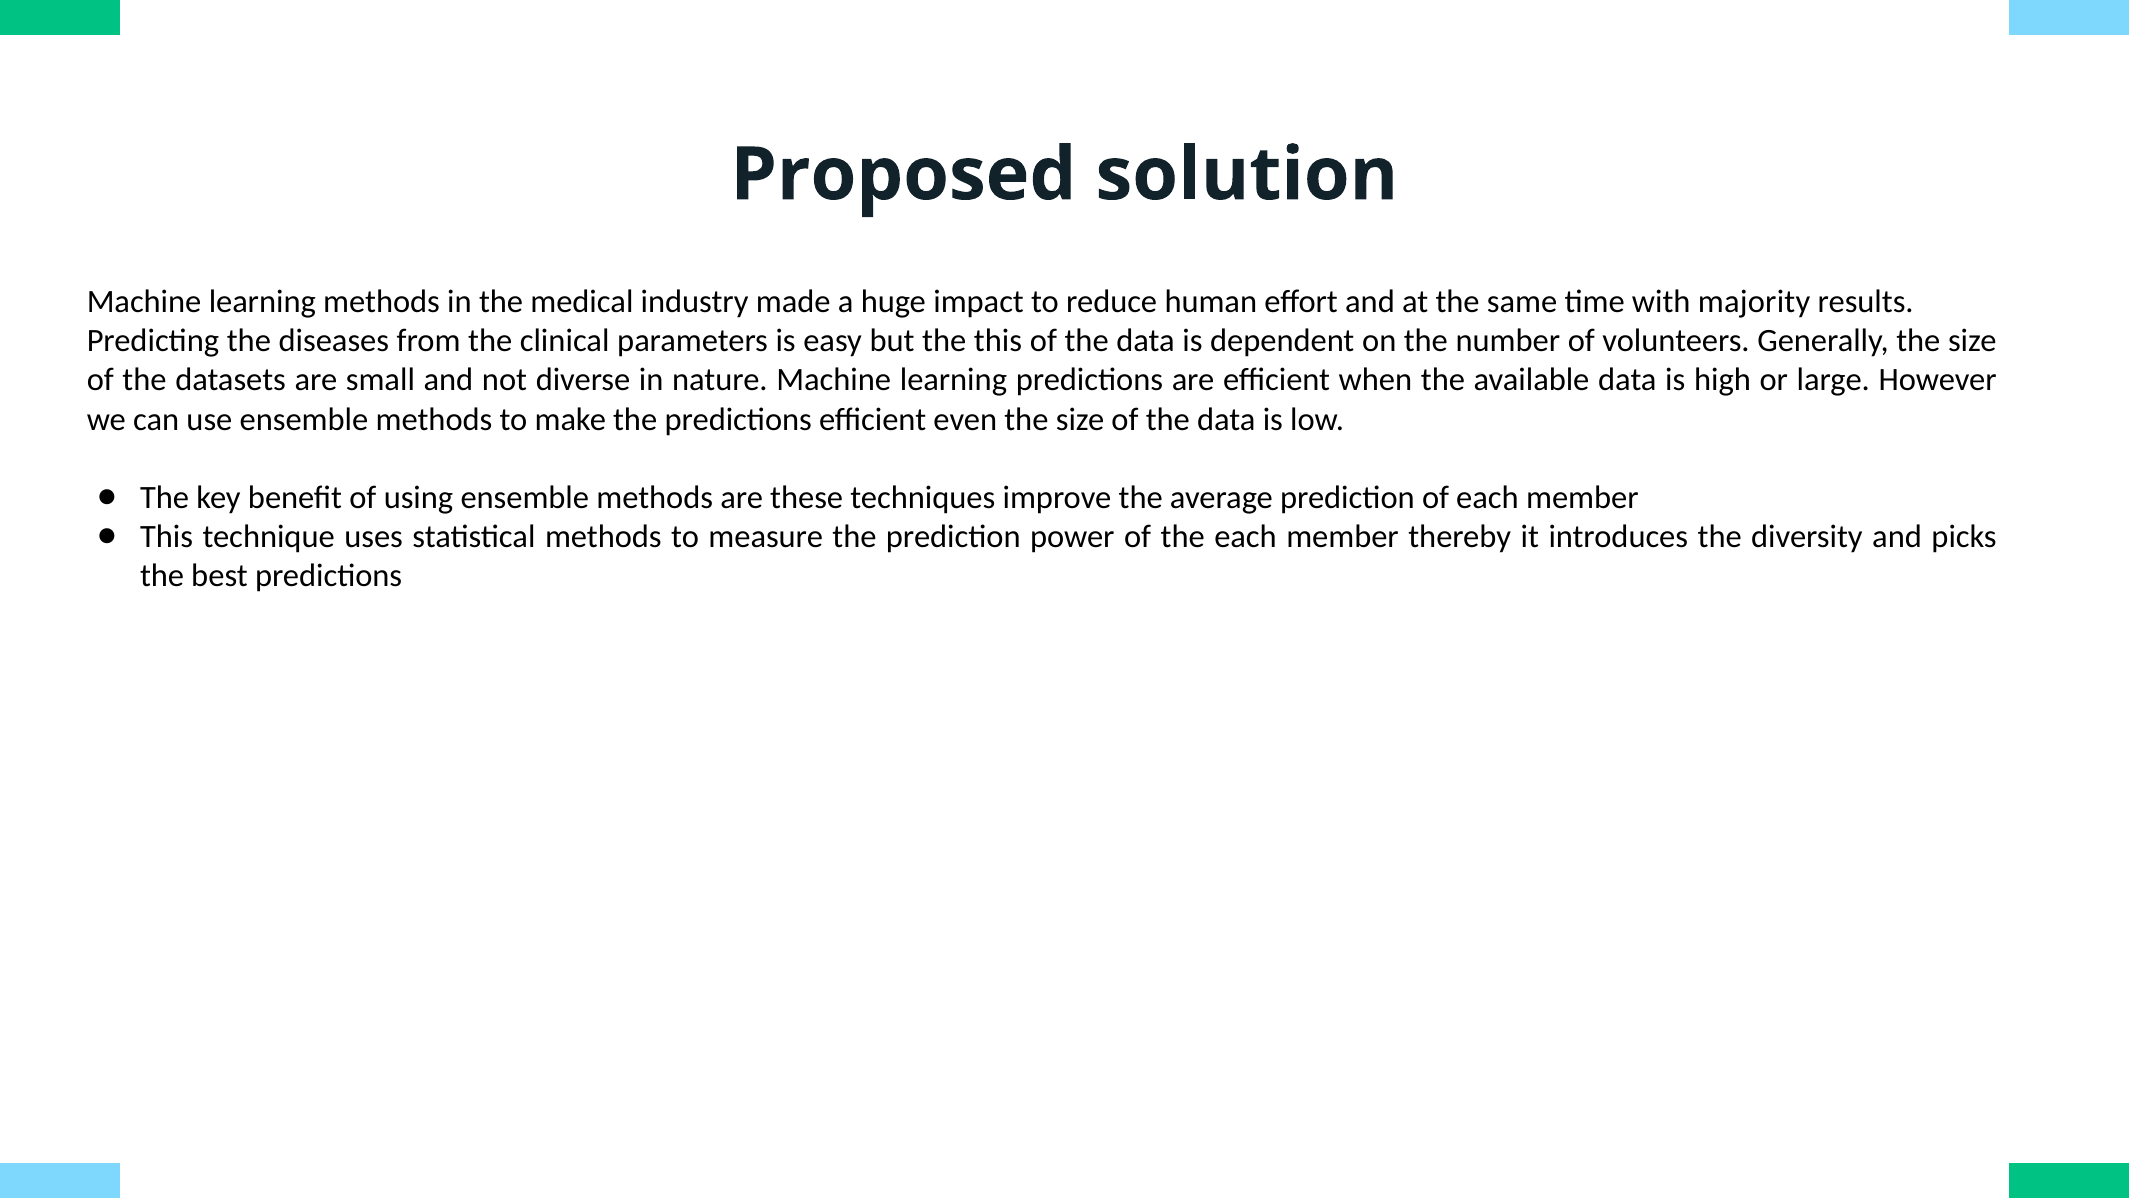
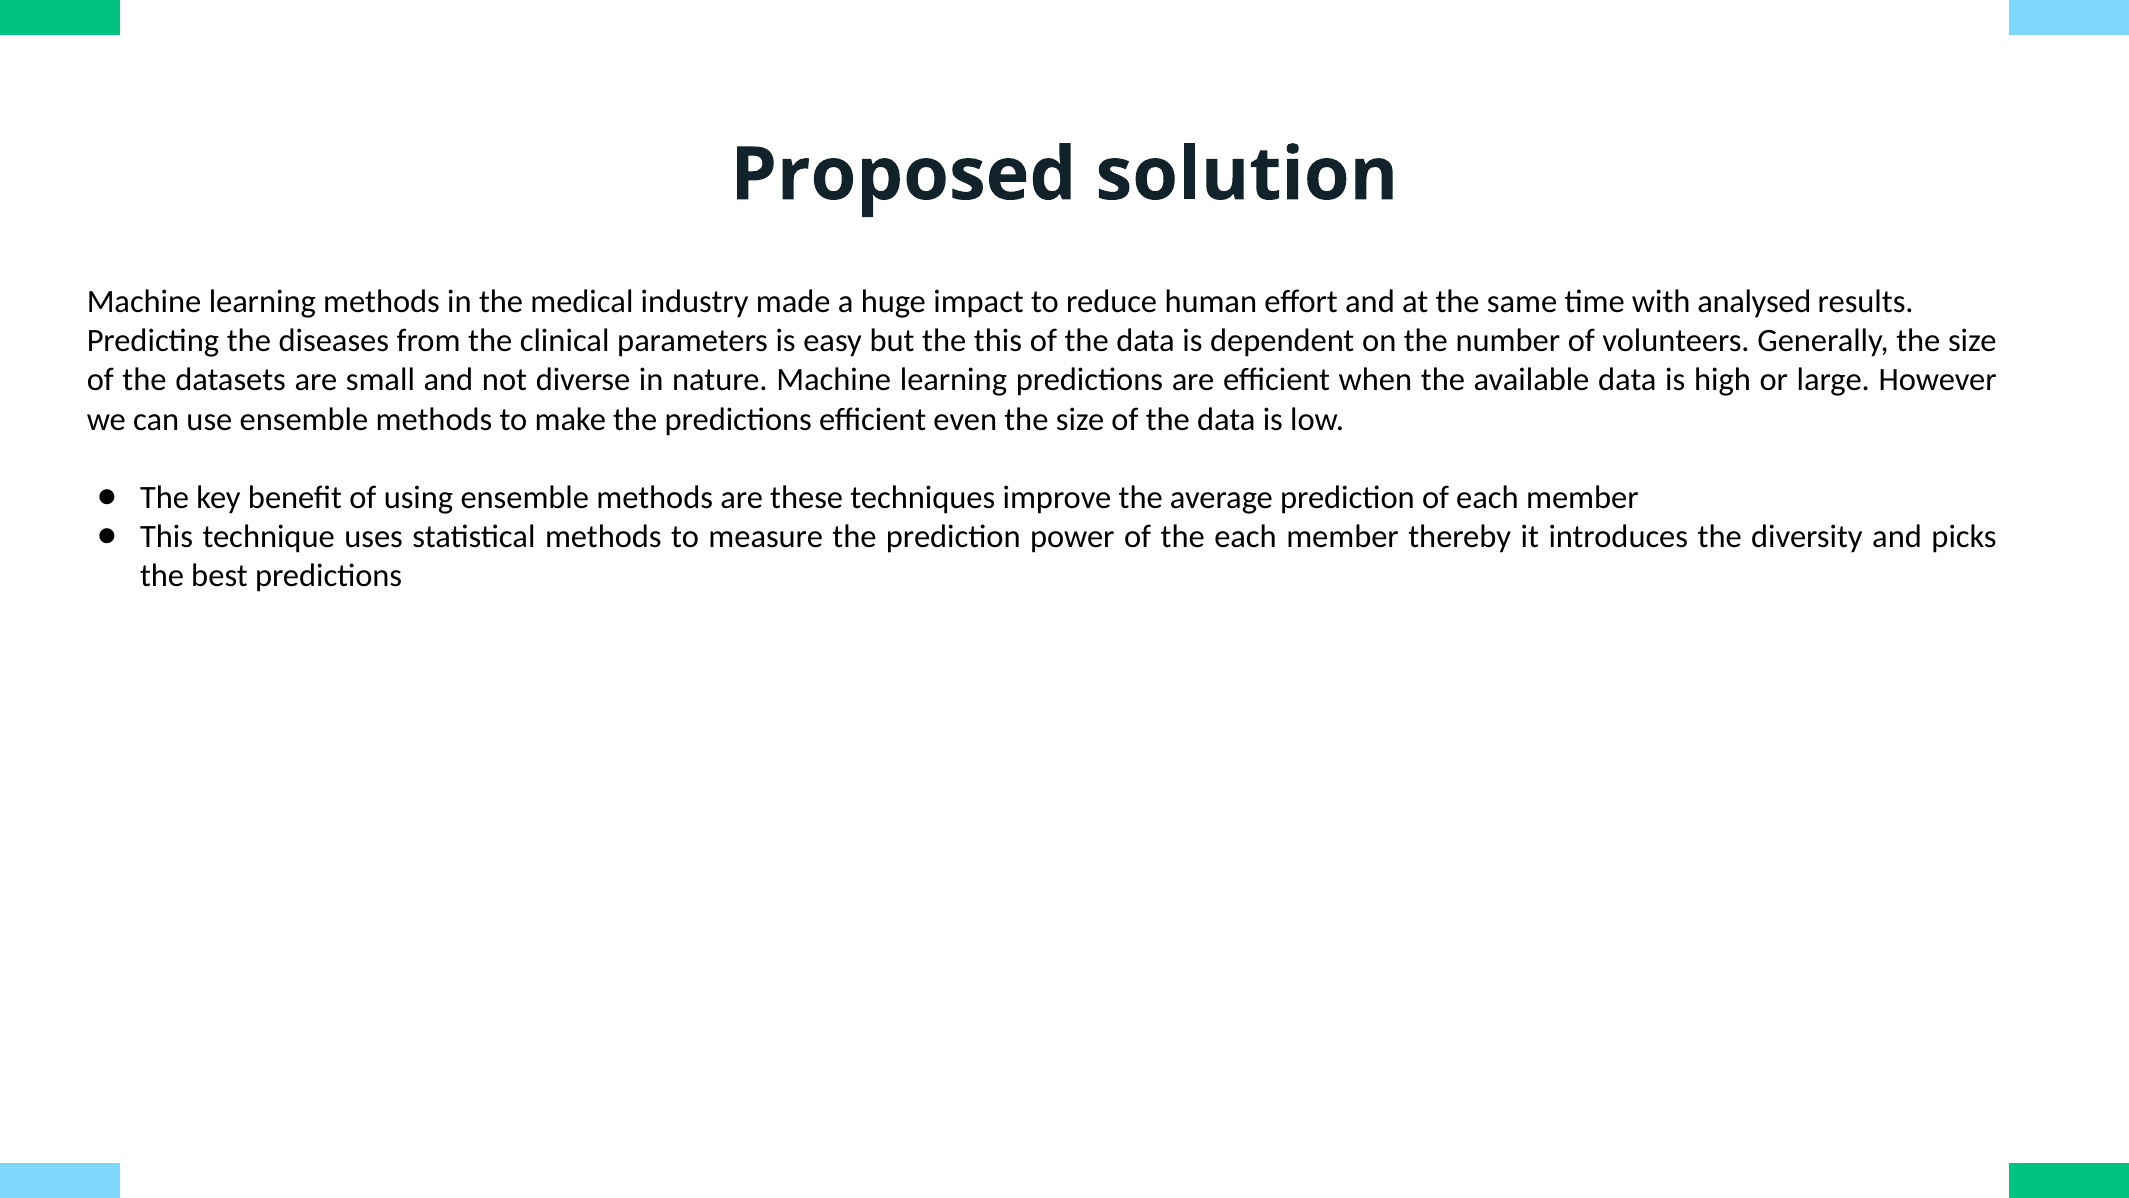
majority: majority -> analysed (1754, 302)
